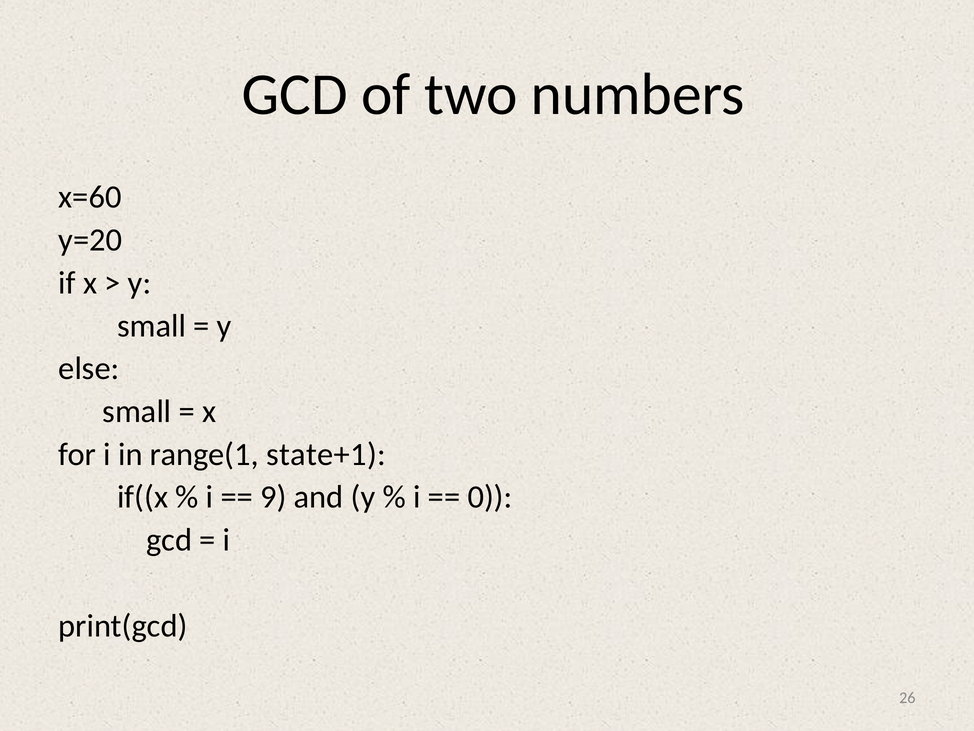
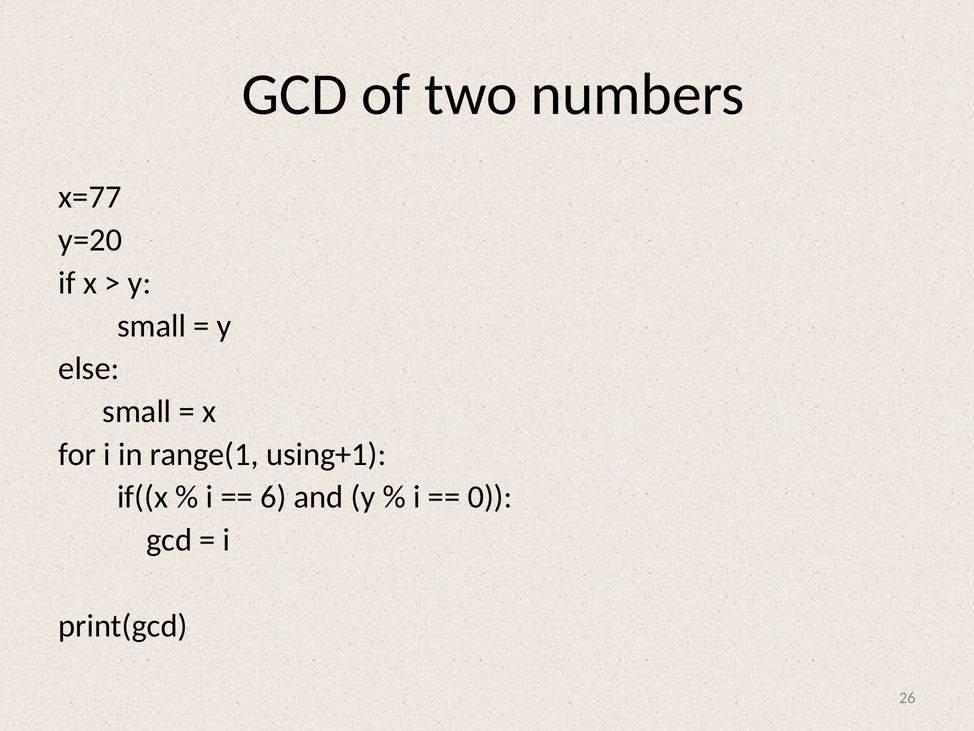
x=60: x=60 -> x=77 (90, 197)
state+1: state+1 -> using+1 (326, 454)
9: 9 -> 6 (273, 497)
